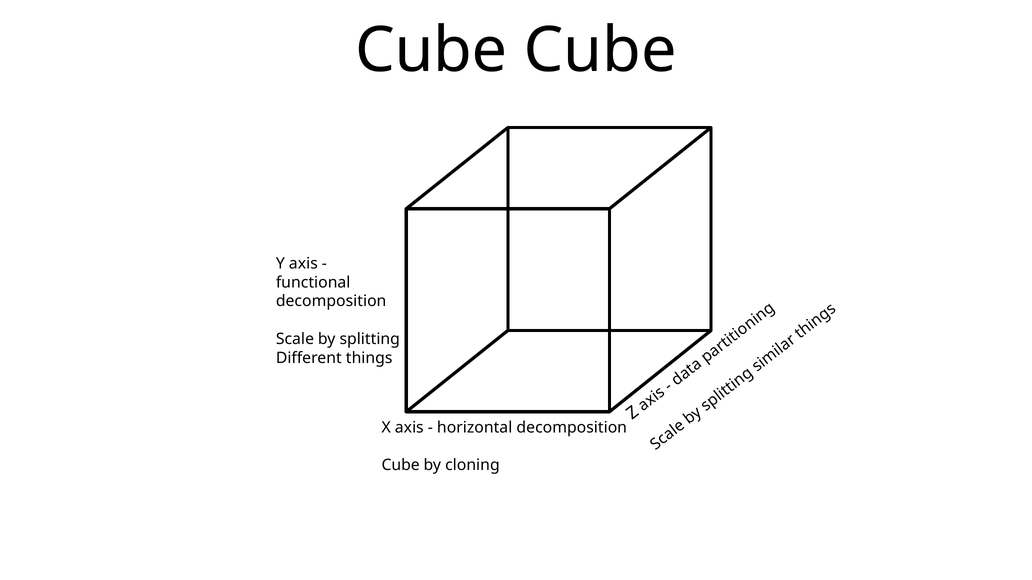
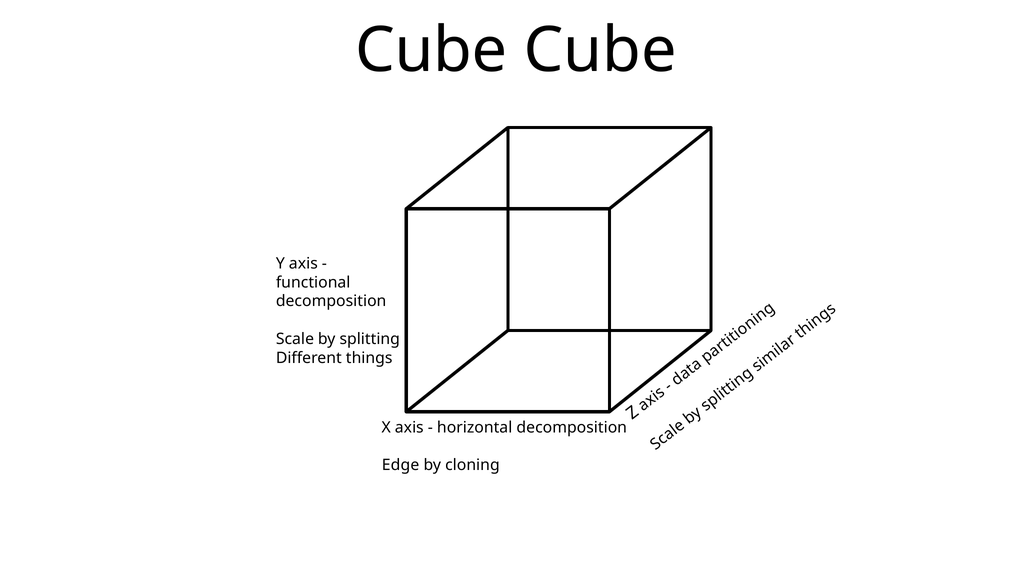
Cube: Cube -> Edge (401, 466)
